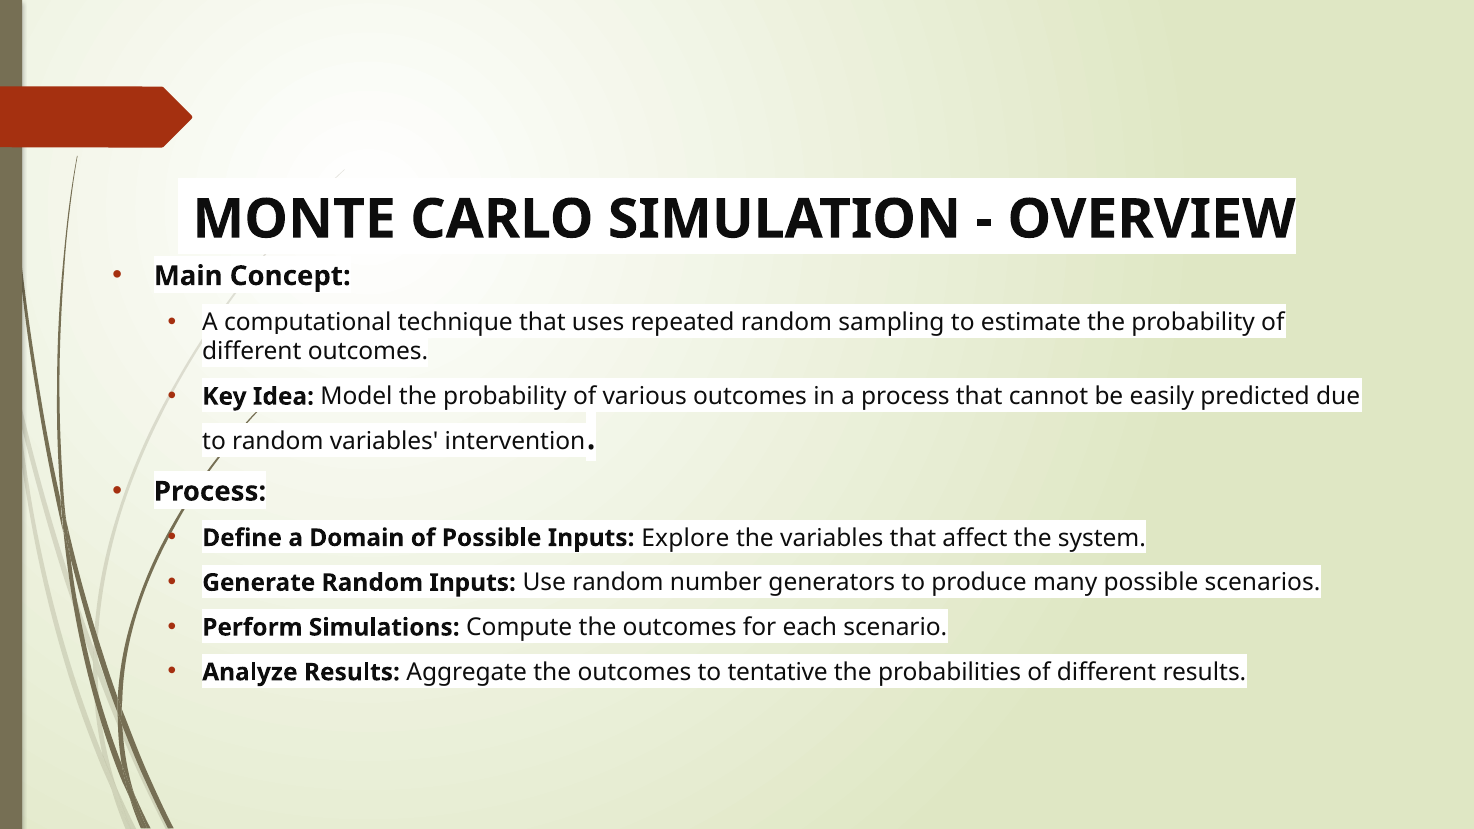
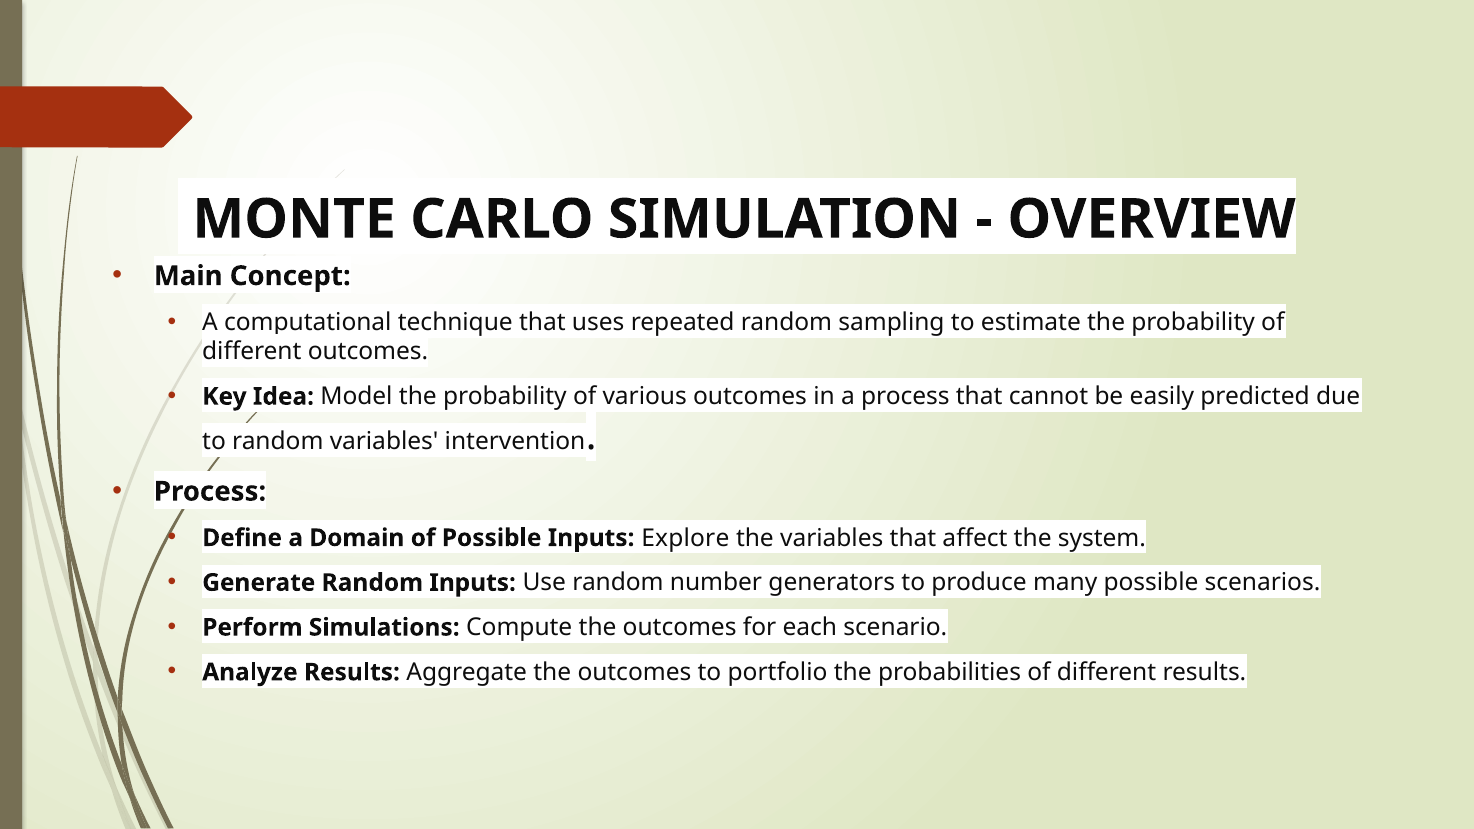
tentative: tentative -> portfolio (778, 672)
